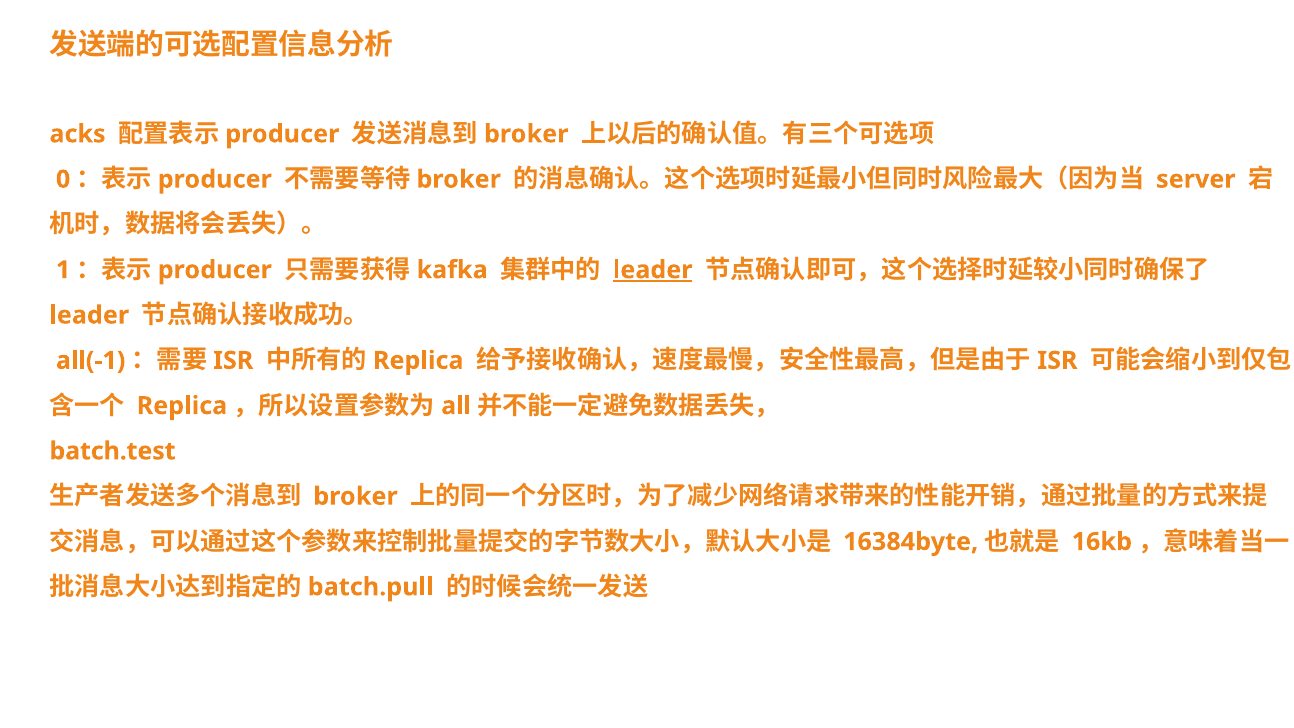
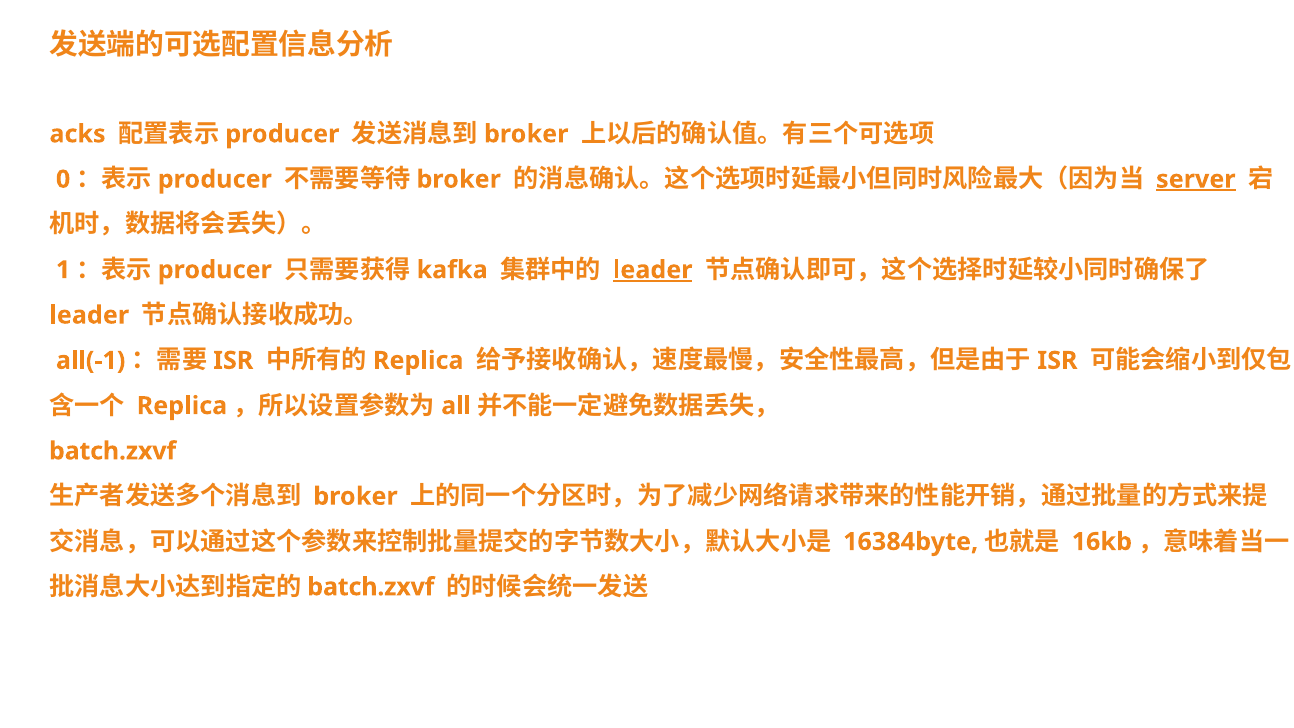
server underline: none -> present (1196, 179)
batch.test: batch.test -> batch.zxvf (113, 451)
batch.pull: batch.pull -> batch.zxvf (371, 587)
